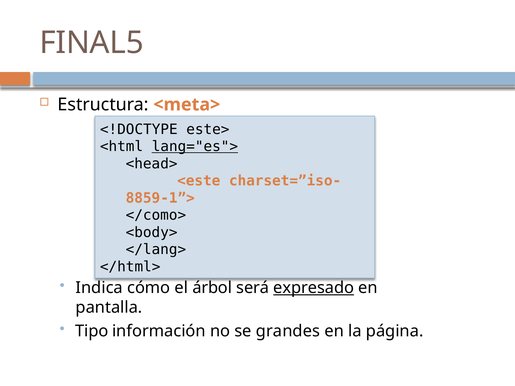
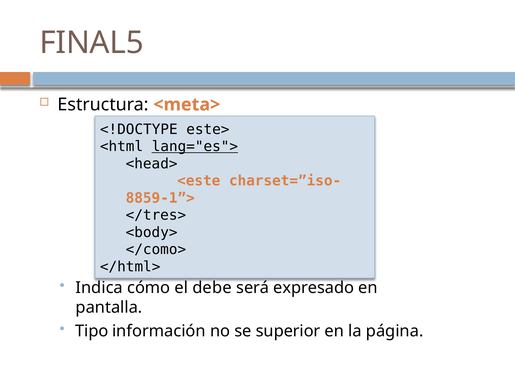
</como>: </como> -> </tres> (156, 215)
</lang>: </lang> -> </como> (156, 250)
árbol: árbol -> debe (212, 288)
expresado underline: present -> none (314, 288)
grandes: grandes -> superior (288, 331)
